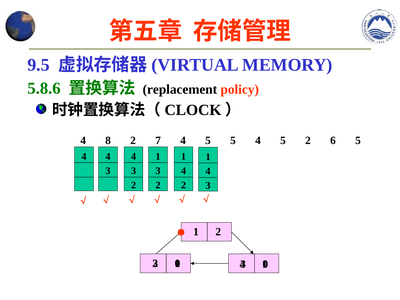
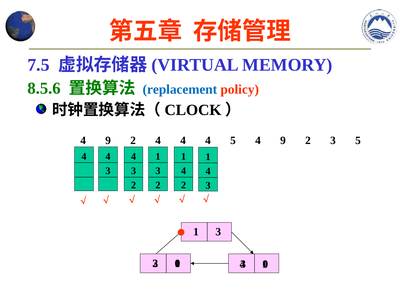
9.5: 9.5 -> 7.5 (38, 65)
5.8.6: 5.8.6 -> 8.5.6 (44, 88)
replacement colour: black -> blue (180, 89)
8: 8 -> 9 (108, 141)
2 7: 7 -> 4 (158, 141)
5: 5 -> 4 (208, 141)
5 4 5: 5 -> 9 (283, 141)
2 6: 6 -> 3 (333, 141)
2: 2 -> 3 (218, 232)
